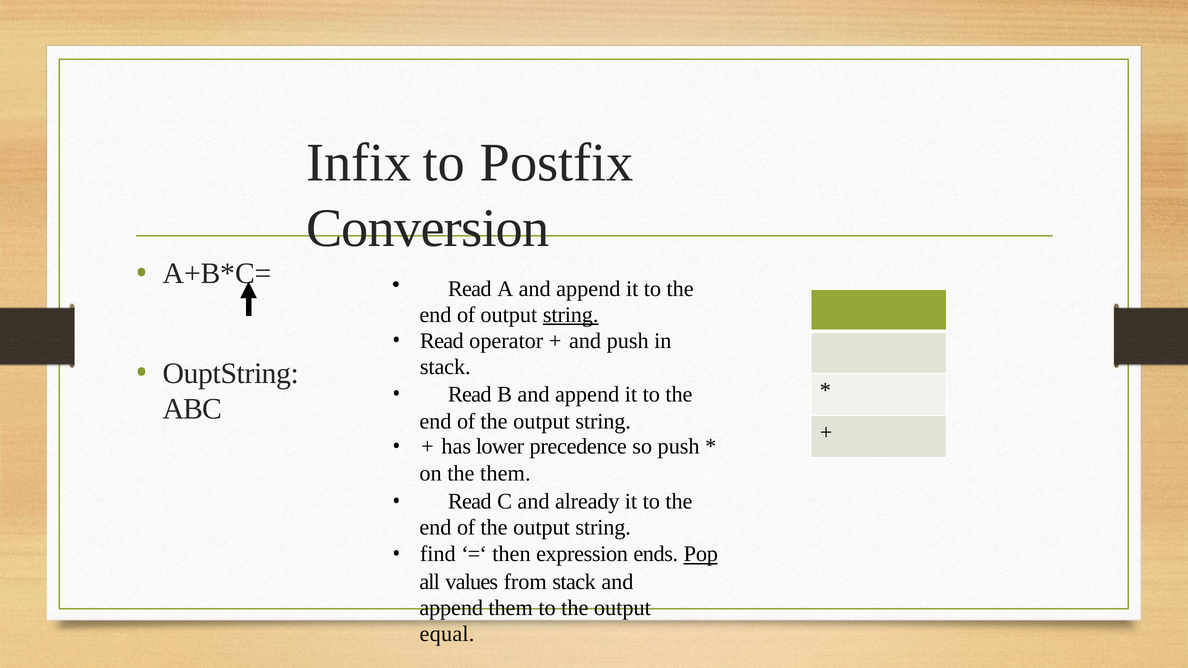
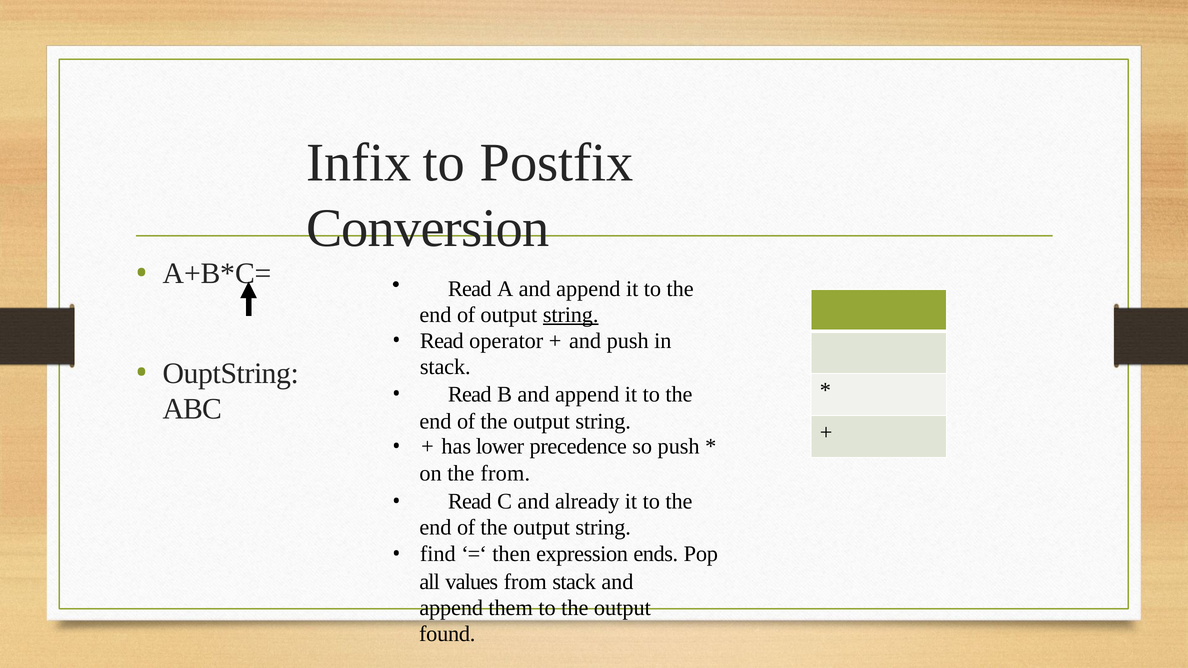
the them: them -> from (505, 474)
Pop underline: present -> none (701, 554)
equal: equal -> found (447, 634)
